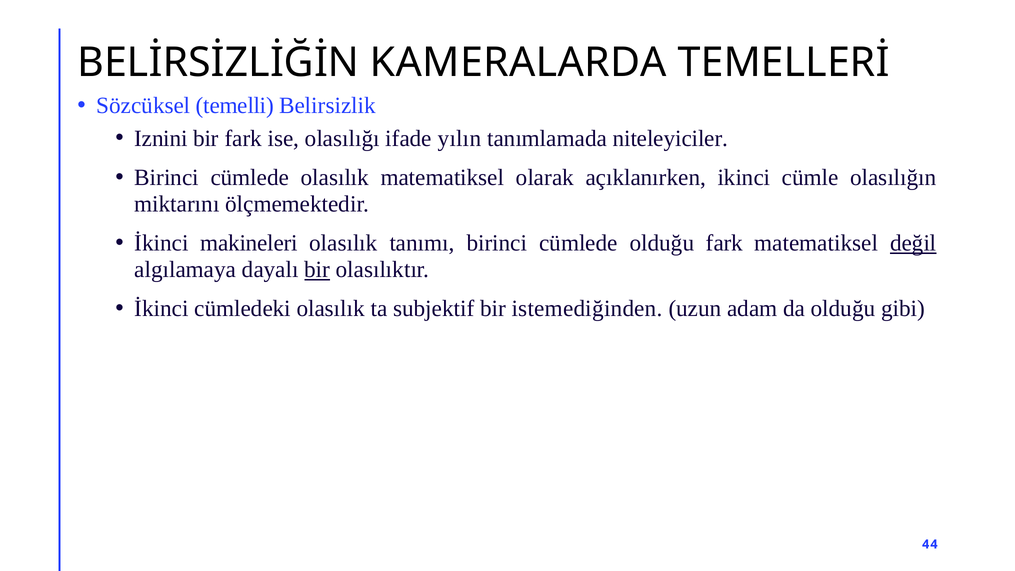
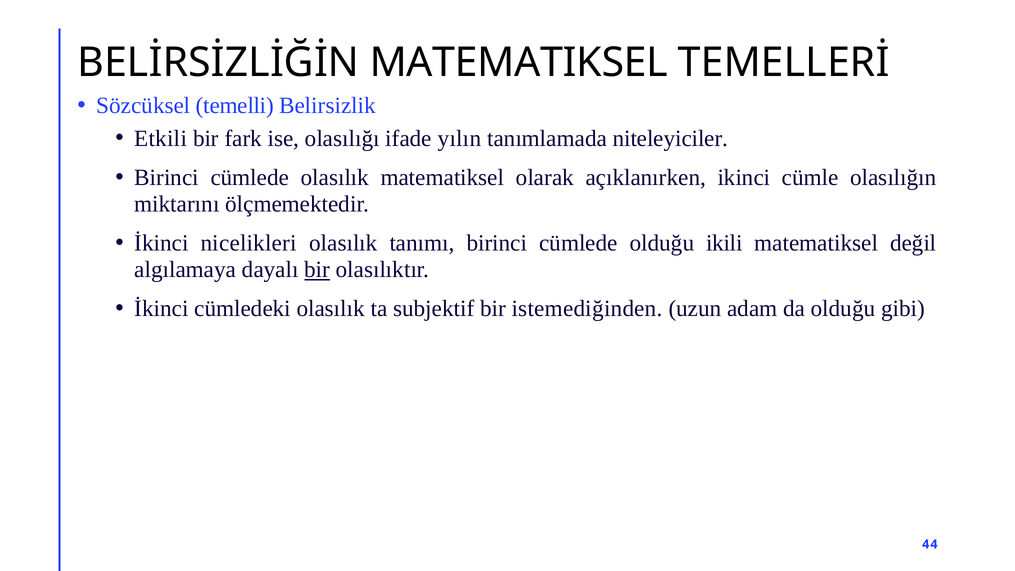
BELİRSİZLİĞİN KAMERALARDA: KAMERALARDA -> MATEMATIKSEL (519, 63)
Iznini: Iznini -> Etkili (161, 138)
makineleri: makineleri -> nicelikleri (249, 243)
olduğu fark: fark -> ikili (724, 243)
değil underline: present -> none (913, 243)
